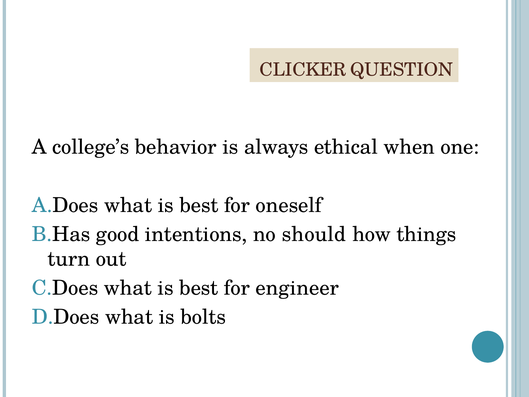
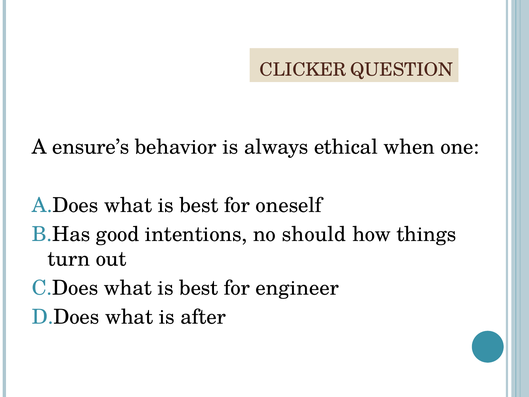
college’s: college’s -> ensure’s (91, 147)
bolts: bolts -> after (203, 317)
